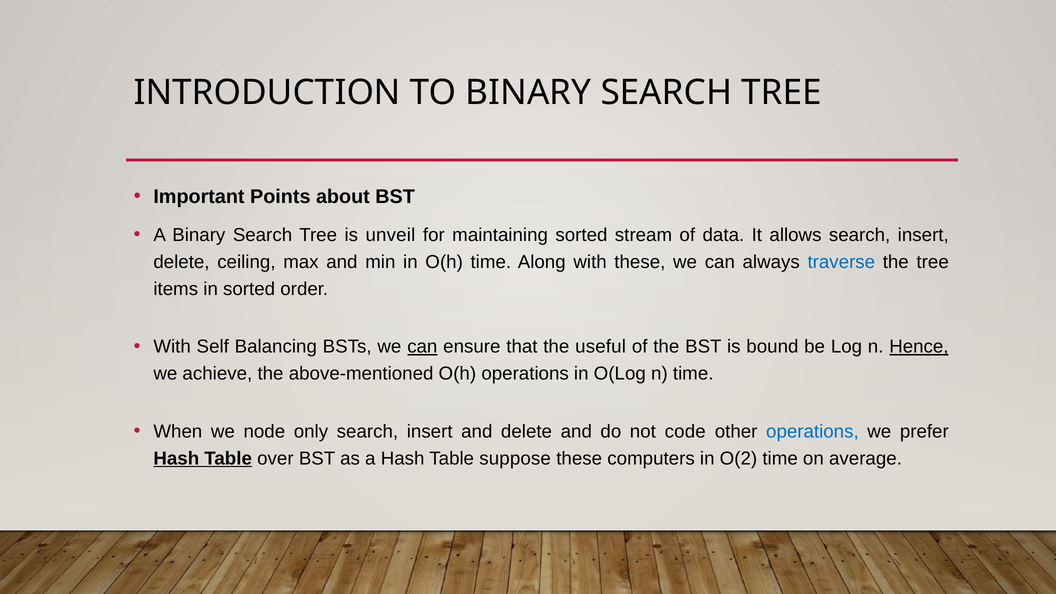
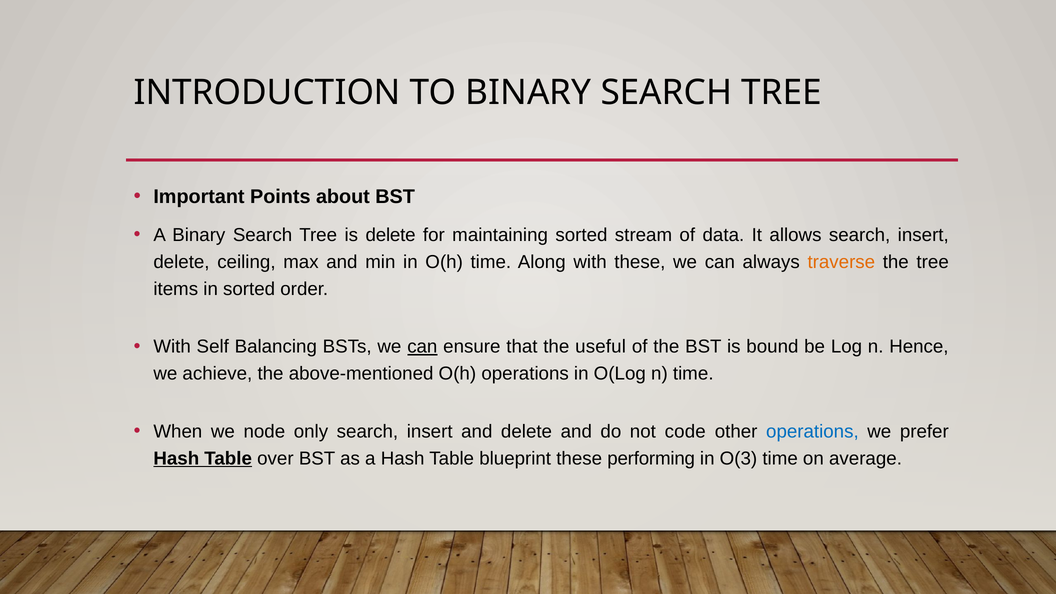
is unveil: unveil -> delete (391, 235)
traverse colour: blue -> orange (841, 262)
Hence underline: present -> none (919, 347)
suppose: suppose -> blueprint (515, 458)
computers: computers -> performing (651, 458)
O(2: O(2 -> O(3 (738, 458)
